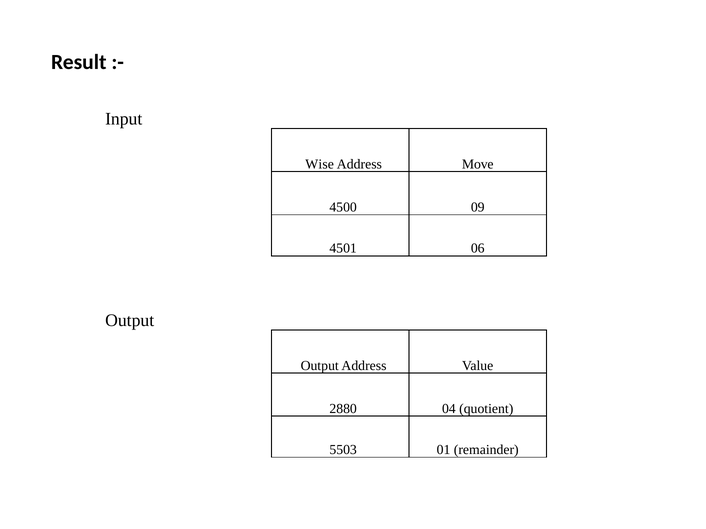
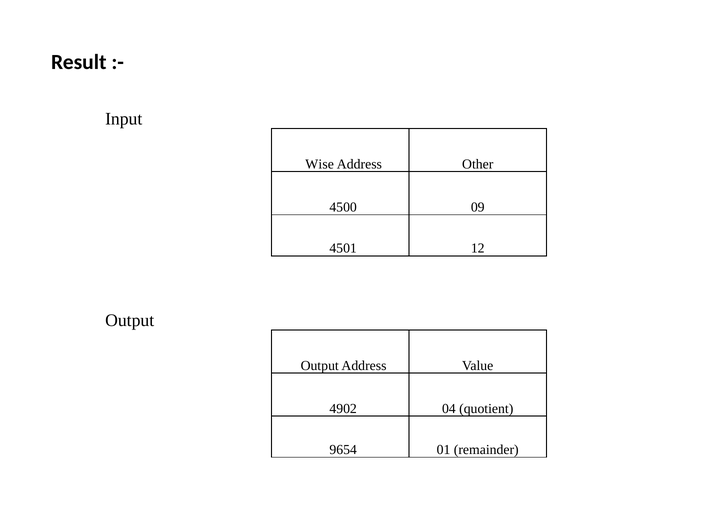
Move: Move -> Other (478, 164)
06: 06 -> 12 (478, 249)
2880: 2880 -> 4902 (343, 409)
5503: 5503 -> 9654 (343, 450)
